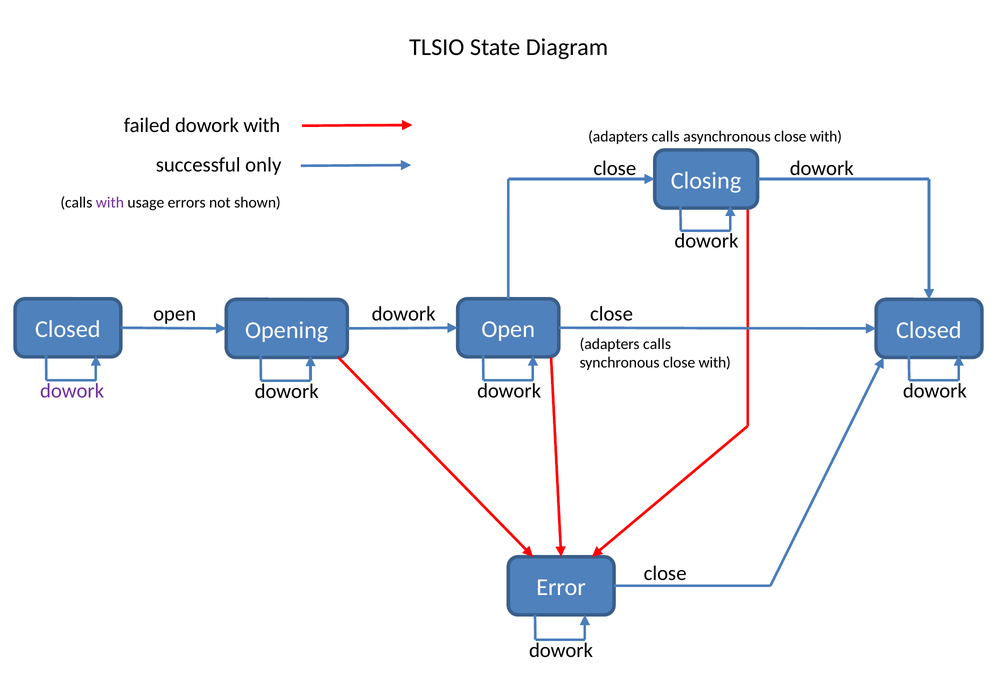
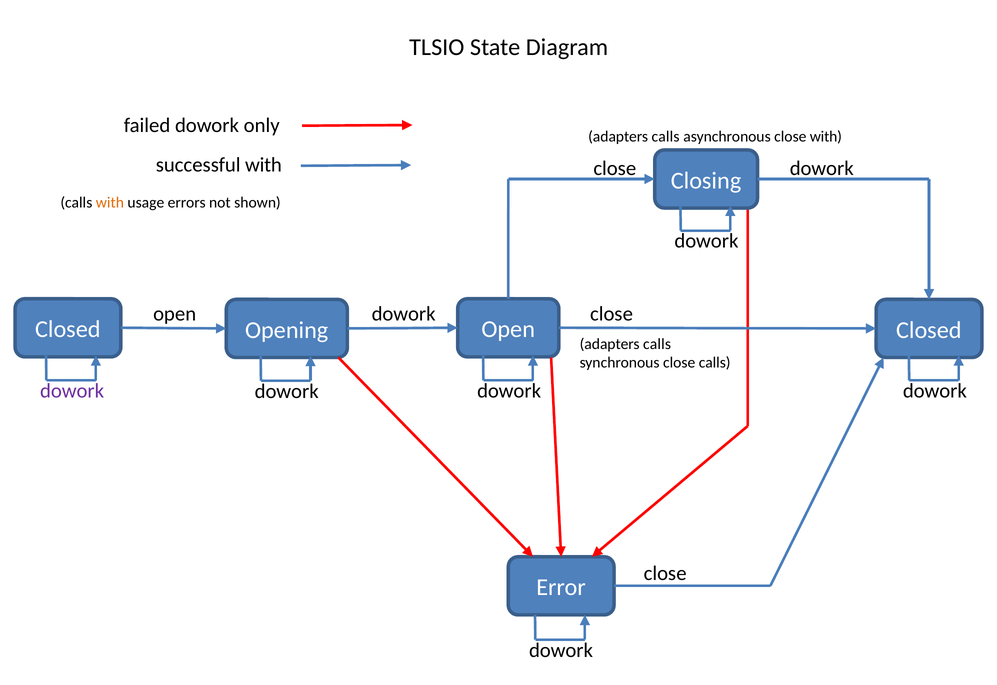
dowork with: with -> only (262, 126)
successful only: only -> with (263, 165)
with colour: purple -> orange (110, 202)
synchronous close with: with -> calls (715, 363)
